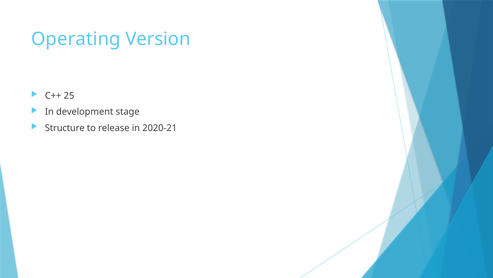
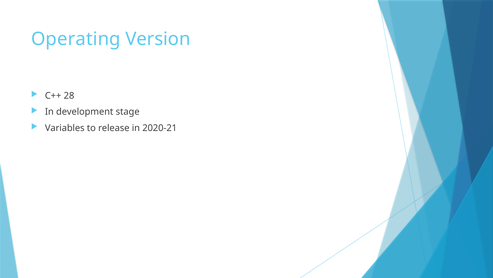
25: 25 -> 28 (69, 95)
Structure: Structure -> Variables (65, 128)
